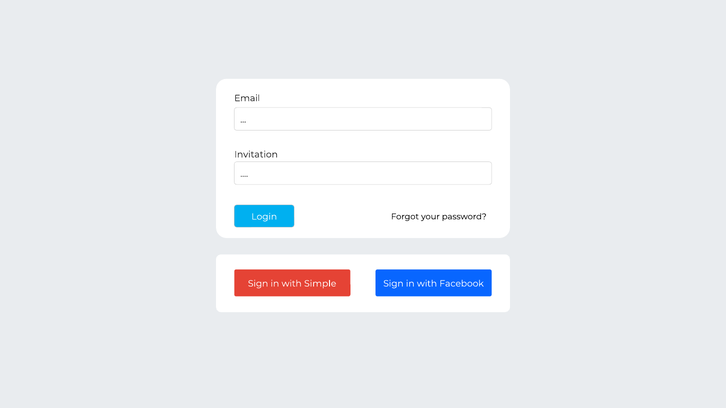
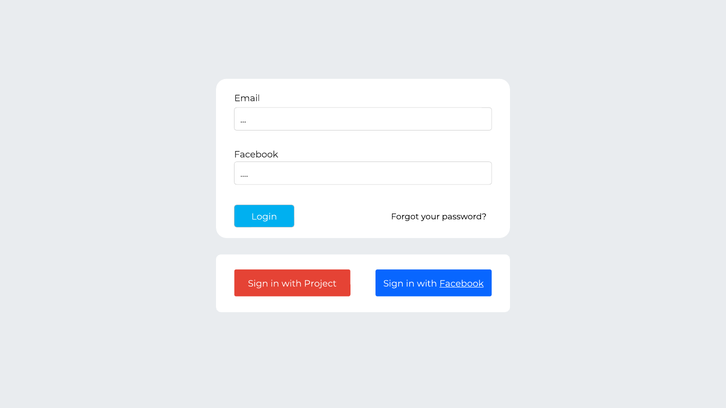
Invitation: Invitation -> Facebook (256, 155)
Simple: Simple -> Project (320, 284)
Facebook underline: none -> present (462, 284)
